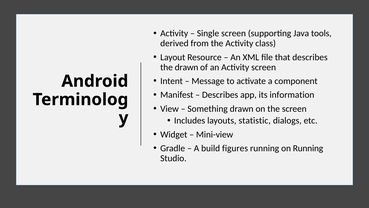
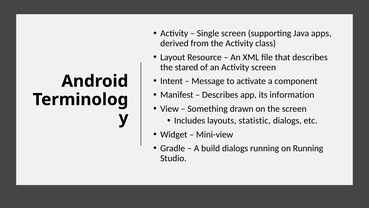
tools: tools -> apps (321, 33)
the drawn: drawn -> stared (187, 67)
build figures: figures -> dialogs (235, 148)
